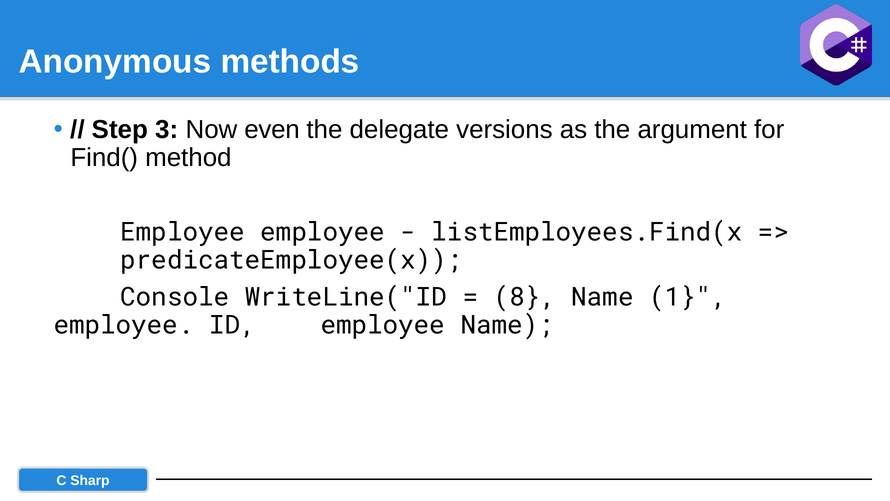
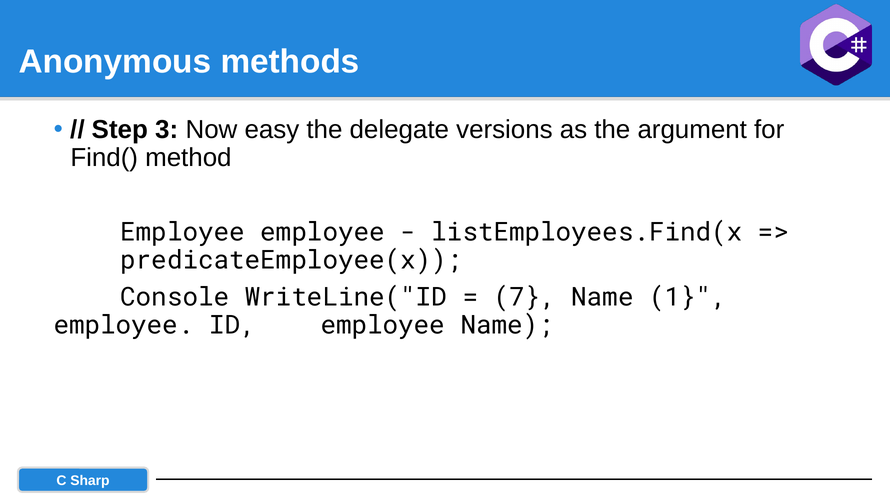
even: even -> easy (272, 129)
8: 8 -> 7 (525, 297)
